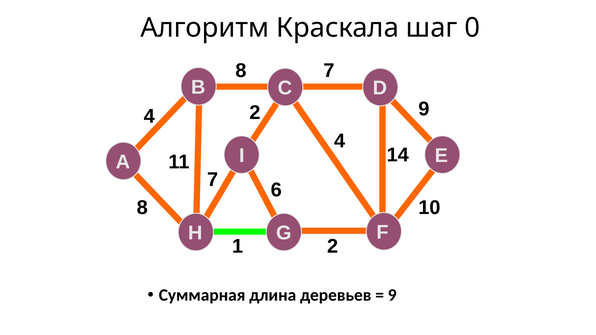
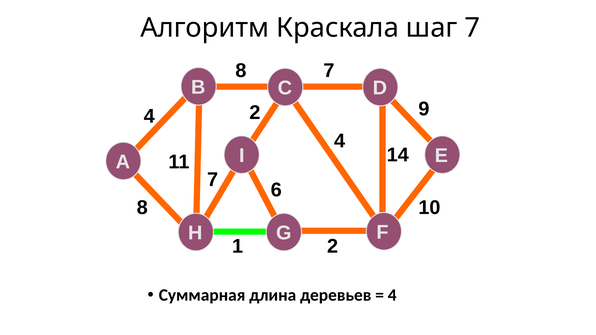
шаг 0: 0 -> 7 (472, 28)
9: 9 -> 4 (392, 295)
